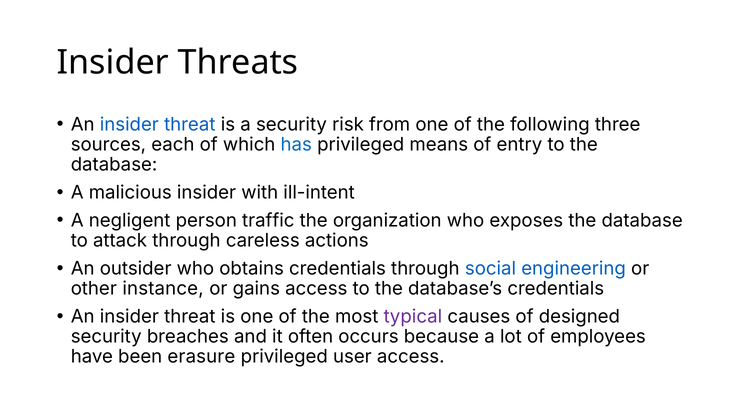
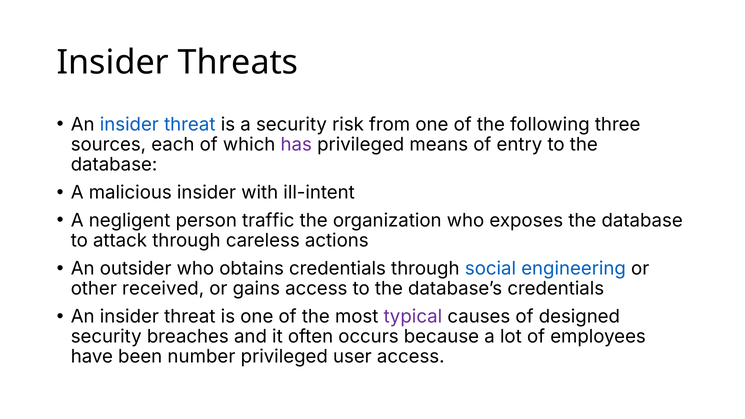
has colour: blue -> purple (296, 145)
instance: instance -> received (163, 289)
erasure: erasure -> number (201, 357)
